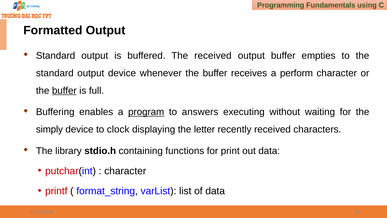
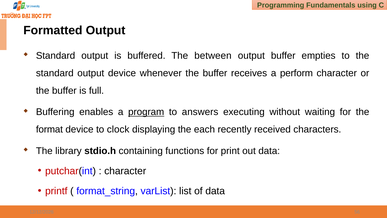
The received: received -> between (213, 56)
buffer underline: present -> none (64, 90)
simply: simply -> format (49, 129)
letter: letter -> each (204, 129)
